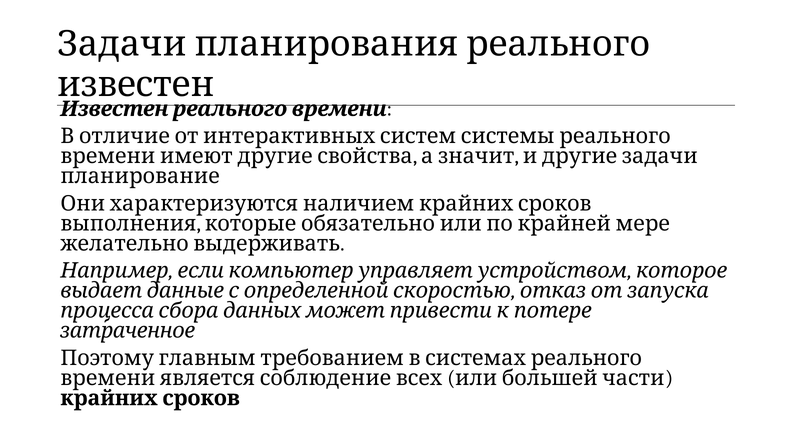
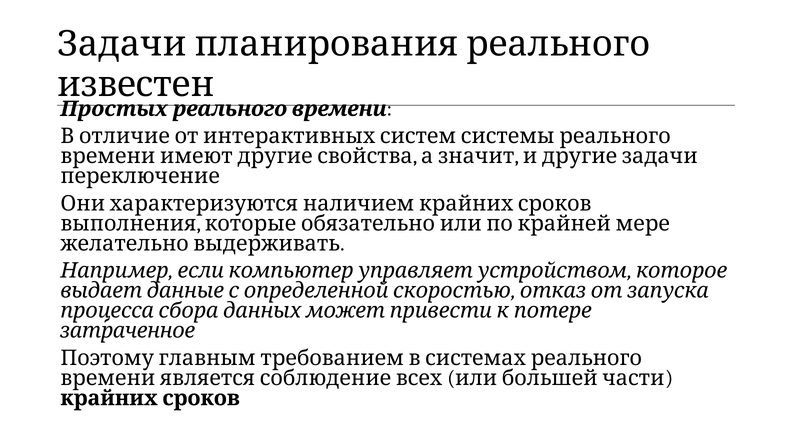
Известен: Известен -> Простых (114, 109)
планирование: планирование -> переключение (140, 176)
